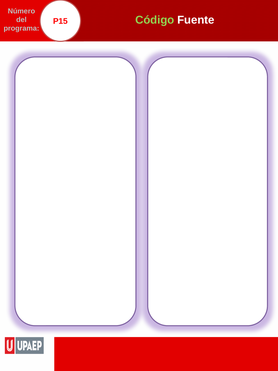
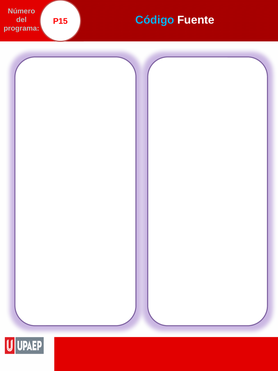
Código colour: light green -> light blue (155, 20)
